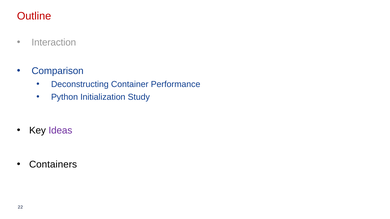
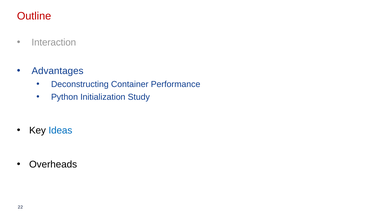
Comparison: Comparison -> Advantages (58, 71)
Ideas colour: purple -> blue (60, 131)
Containers: Containers -> Overheads (53, 165)
